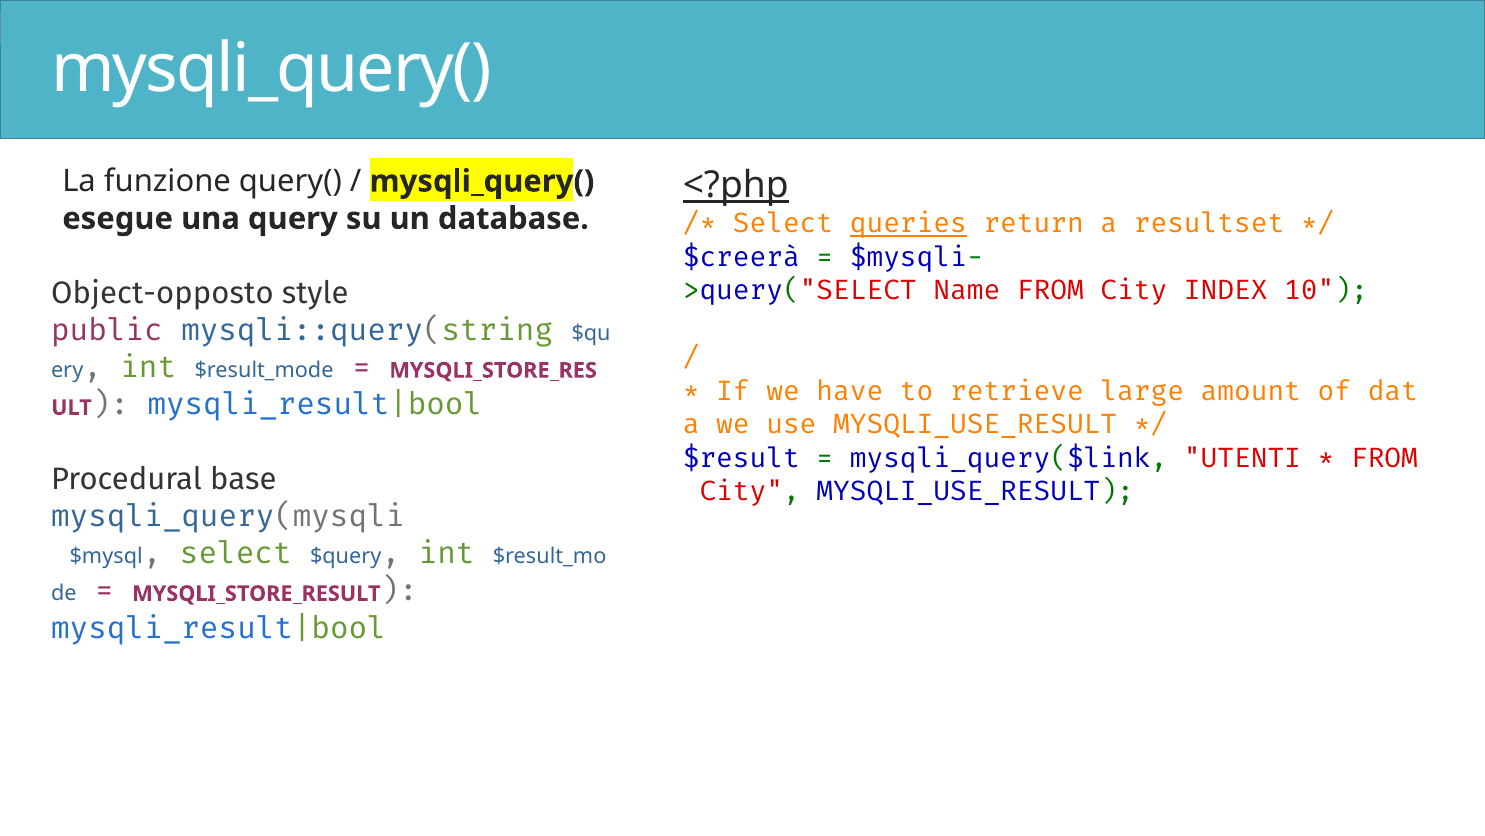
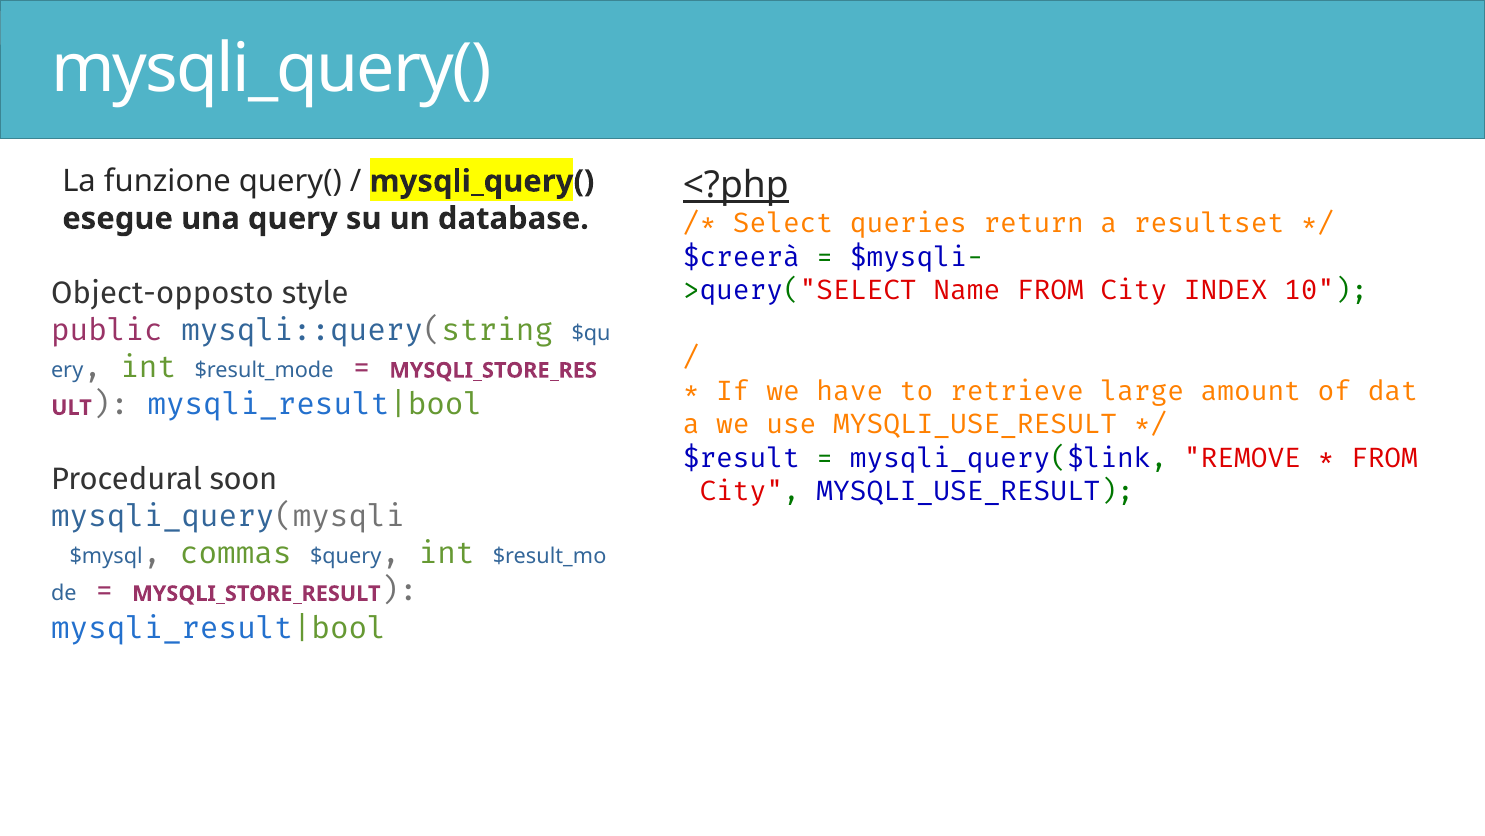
queries underline: present -> none (908, 224)
UTENTI: UTENTI -> REMOVE (1242, 457)
base: base -> soon (243, 479)
select: select -> commas (236, 553)
